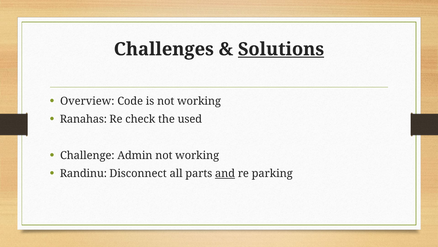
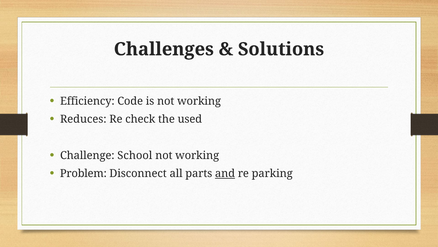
Solutions underline: present -> none (281, 49)
Overview: Overview -> Efficiency (87, 101)
Ranahas: Ranahas -> Reduces (83, 119)
Admin: Admin -> School (135, 155)
Randinu: Randinu -> Problem (83, 173)
